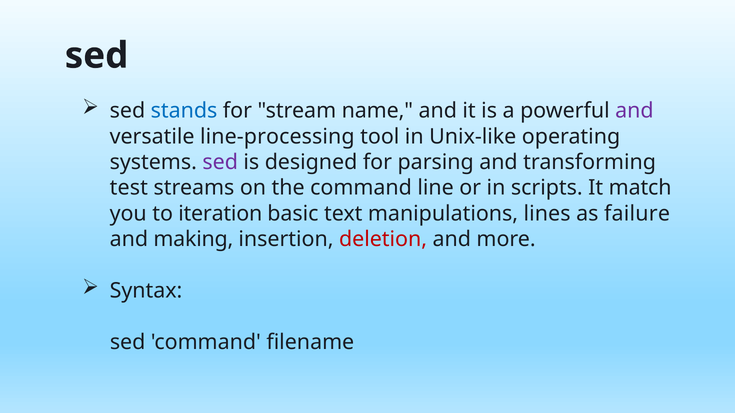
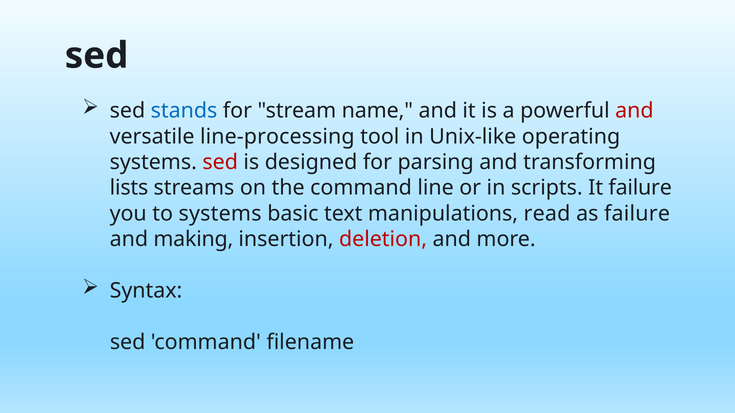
and colour: purple -> red (634, 111)
sed colour: purple -> red (220, 162)
test: test -> lists (129, 188)
It match: match -> failure (640, 188)
to iteration: iteration -> systems (220, 214)
lines: lines -> read (547, 214)
